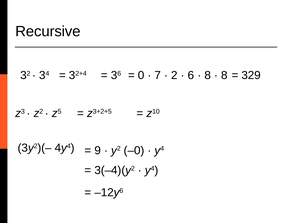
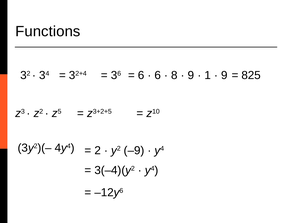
Recursive: Recursive -> Functions (48, 31)
0: 0 -> 6 (141, 75)
7: 7 -> 6 (158, 75)
2: 2 -> 8 (174, 75)
6: 6 -> 9 (191, 75)
8: 8 -> 1 (208, 75)
8: 8 -> 9 (224, 75)
329: 329 -> 825 (251, 75)
9: 9 -> 2 (98, 150)
–0: –0 -> –9 (134, 150)
